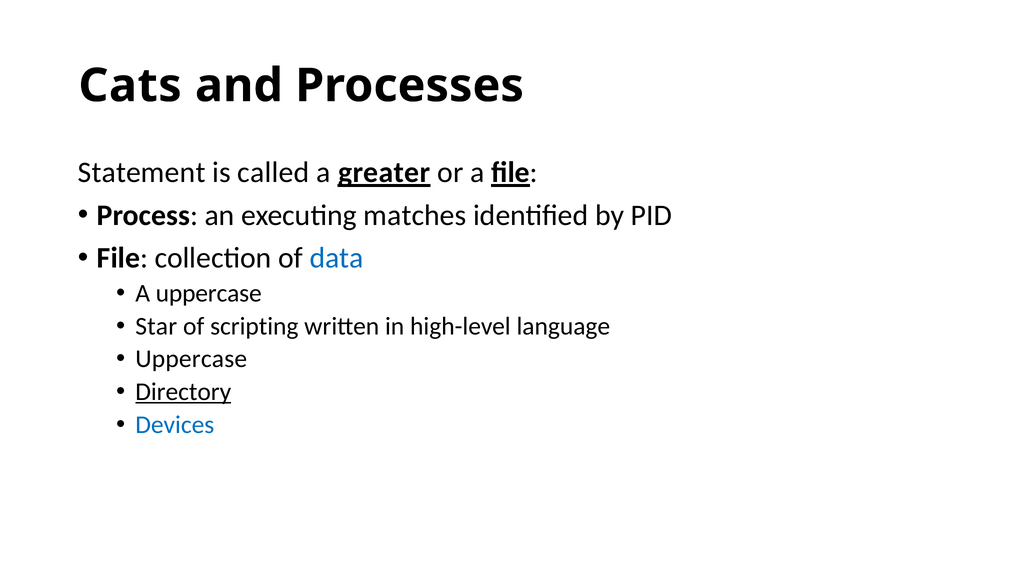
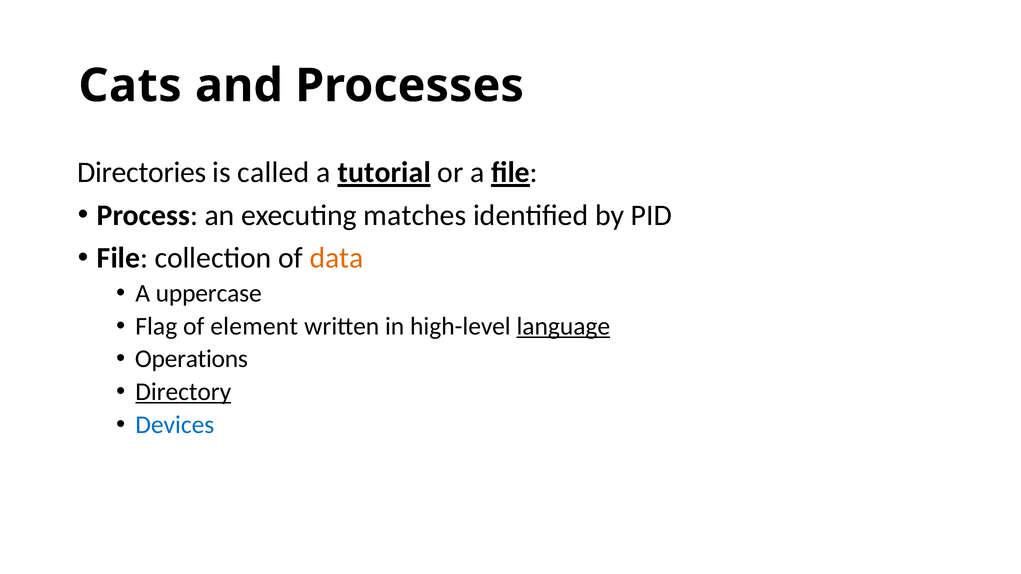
Statement: Statement -> Directories (142, 173)
greater: greater -> tutorial (384, 173)
data colour: blue -> orange (337, 258)
Star: Star -> Flag (156, 326)
scripting: scripting -> element (254, 326)
language underline: none -> present (563, 326)
Uppercase: Uppercase -> Operations (191, 359)
